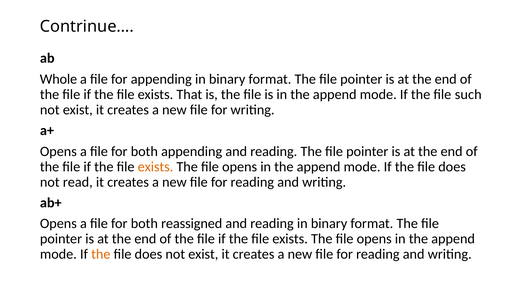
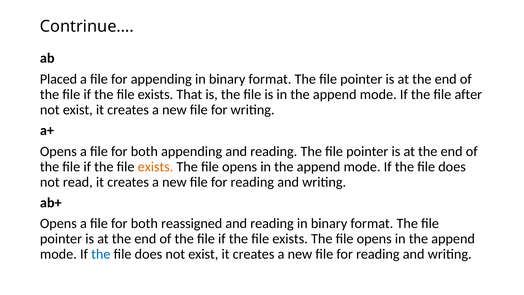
Whole: Whole -> Placed (58, 79)
such: such -> after (468, 94)
the colour: orange -> blue (101, 254)
